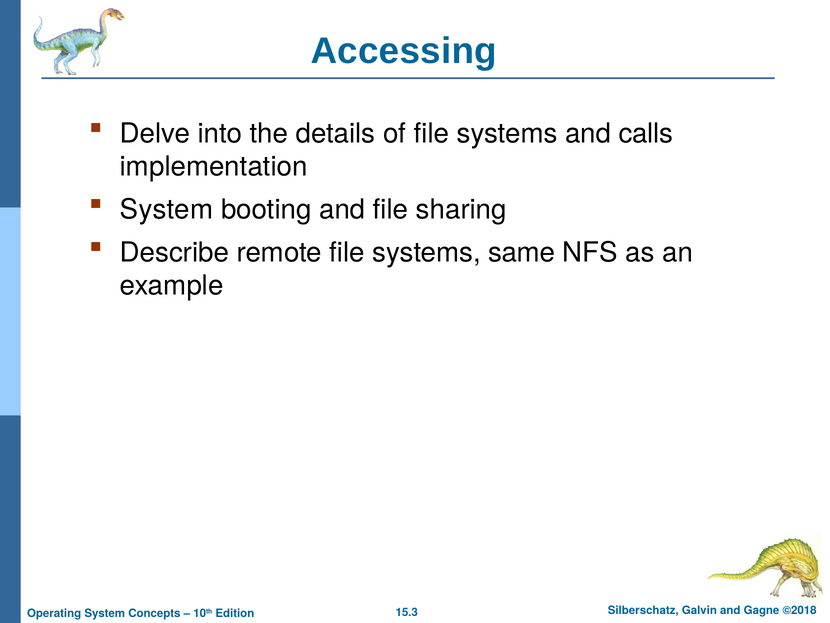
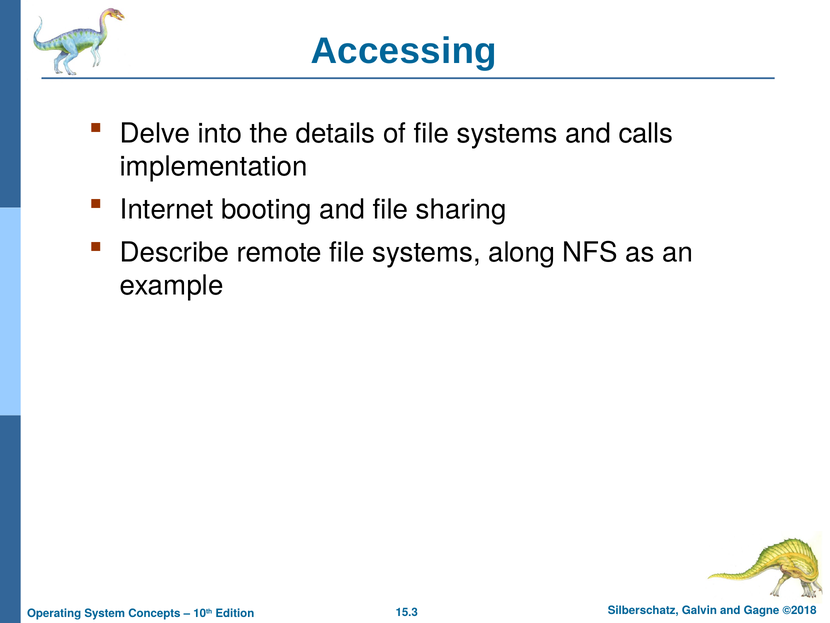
System: System -> Internet (167, 209)
same: same -> along (522, 252)
